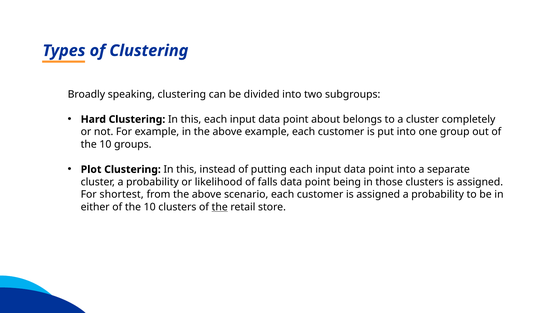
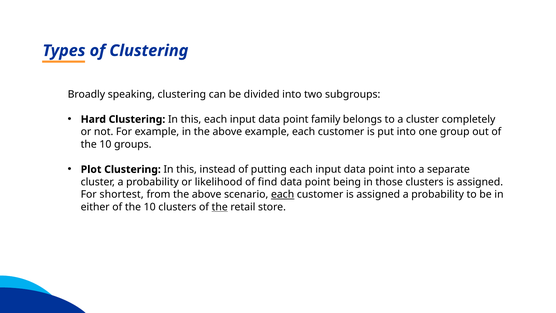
about: about -> family (326, 119)
falls: falls -> find (268, 182)
each underline: none -> present (283, 194)
